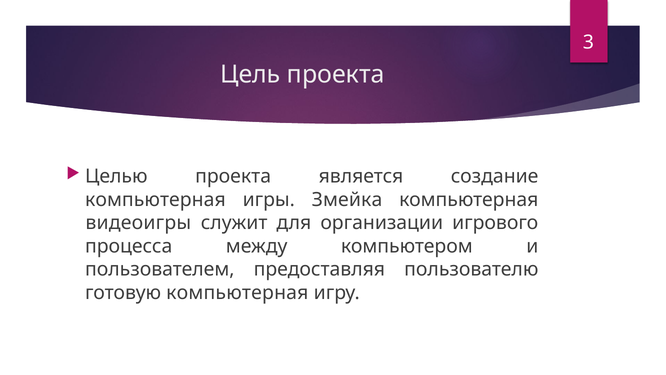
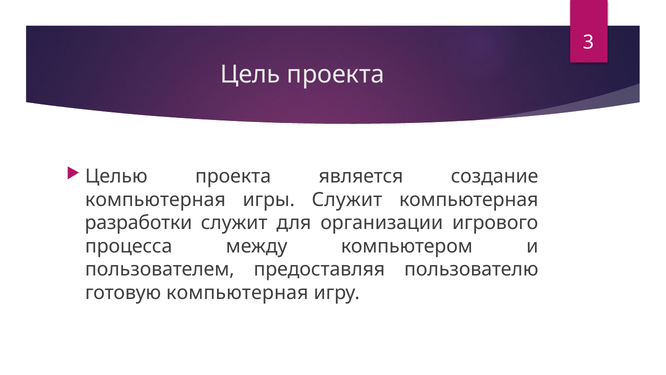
игры Змейка: Змейка -> Служит (347, 200)
видеоигры: видеоигры -> разработки (138, 223)
